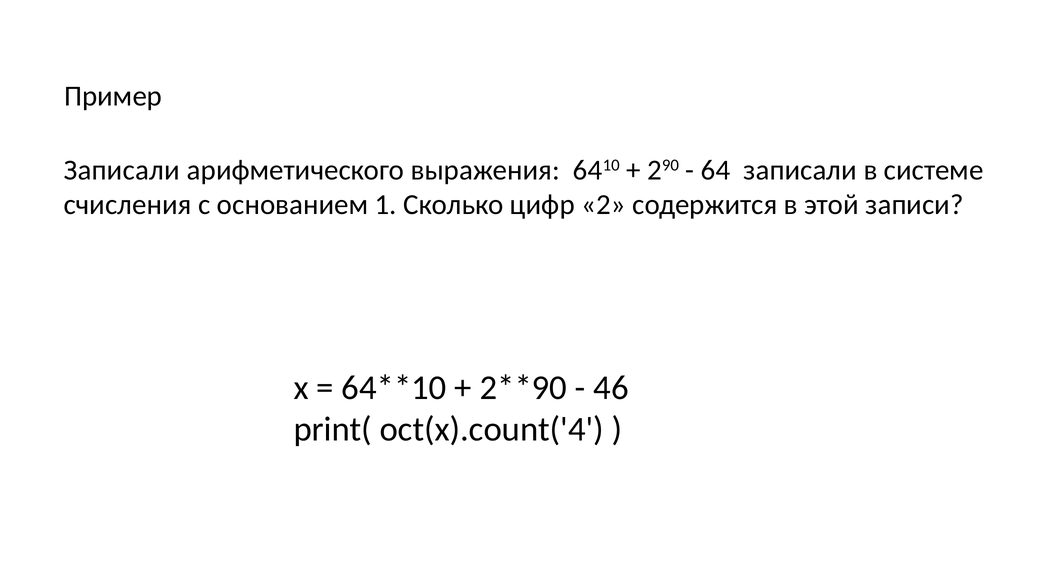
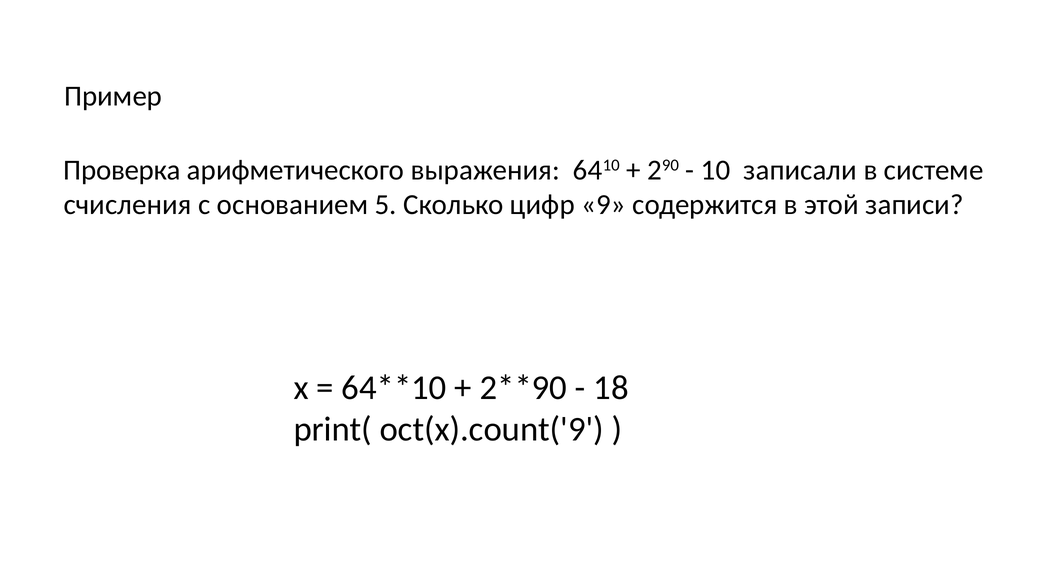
Записали: Записали -> Проверка (122, 170)
64: 64 -> 10 (716, 170)
1: 1 -> 5 (386, 205)
2: 2 -> 9 (604, 205)
46: 46 -> 18 (611, 387)
oct(x).count('4: oct(x).count('4 -> oct(x).count('9 (492, 429)
